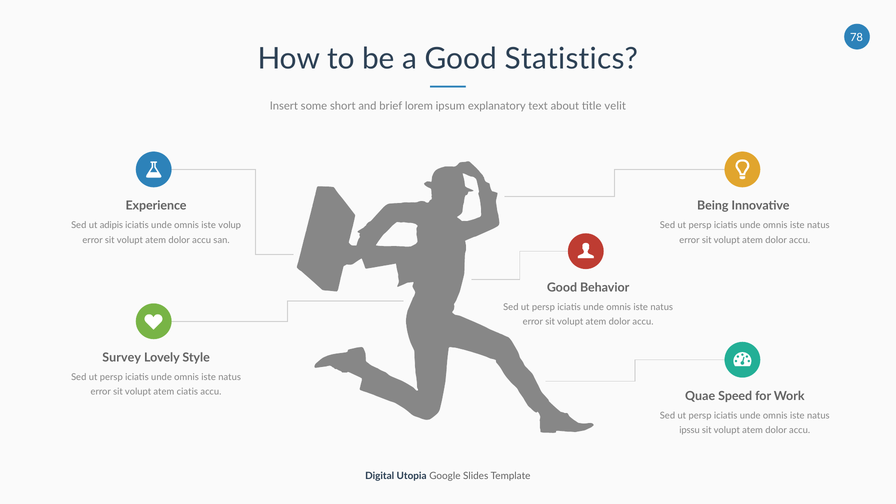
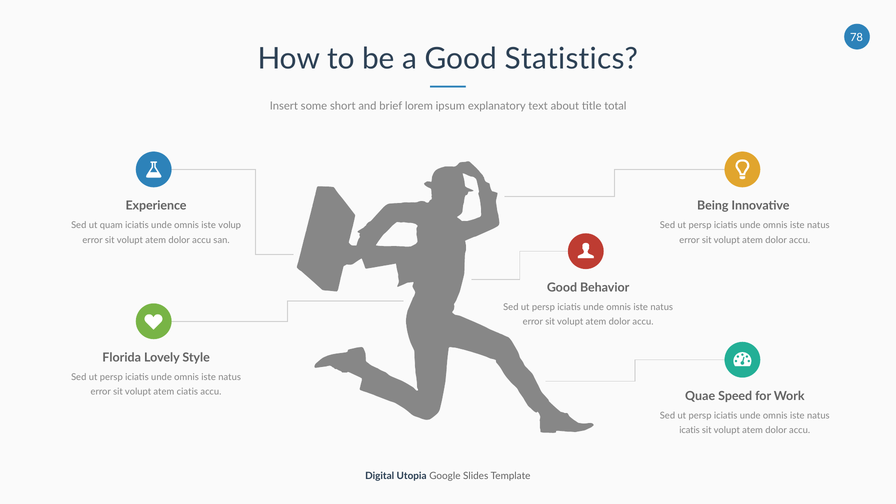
velit: velit -> total (615, 106)
adipis: adipis -> quam (111, 225)
Survey: Survey -> Florida (122, 358)
ipssu: ipssu -> icatis (690, 430)
